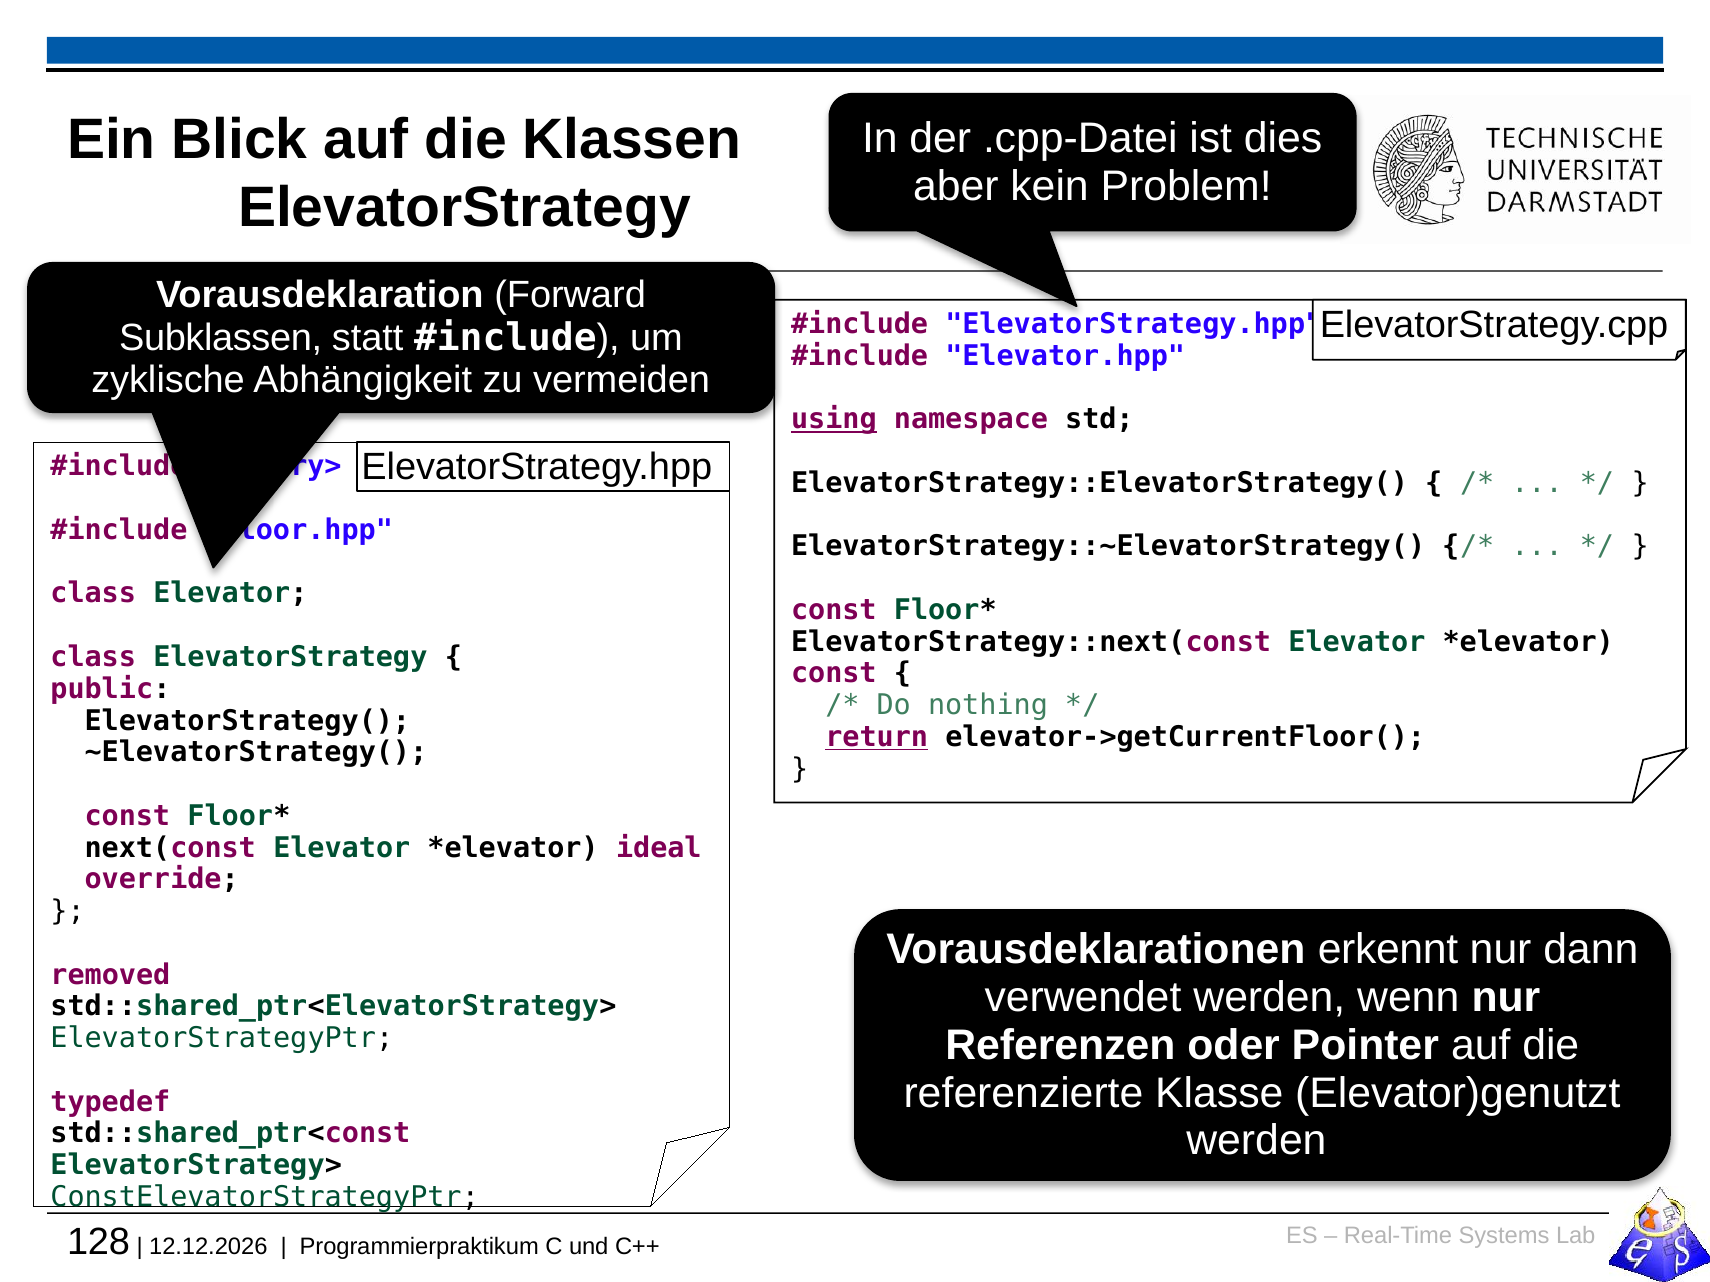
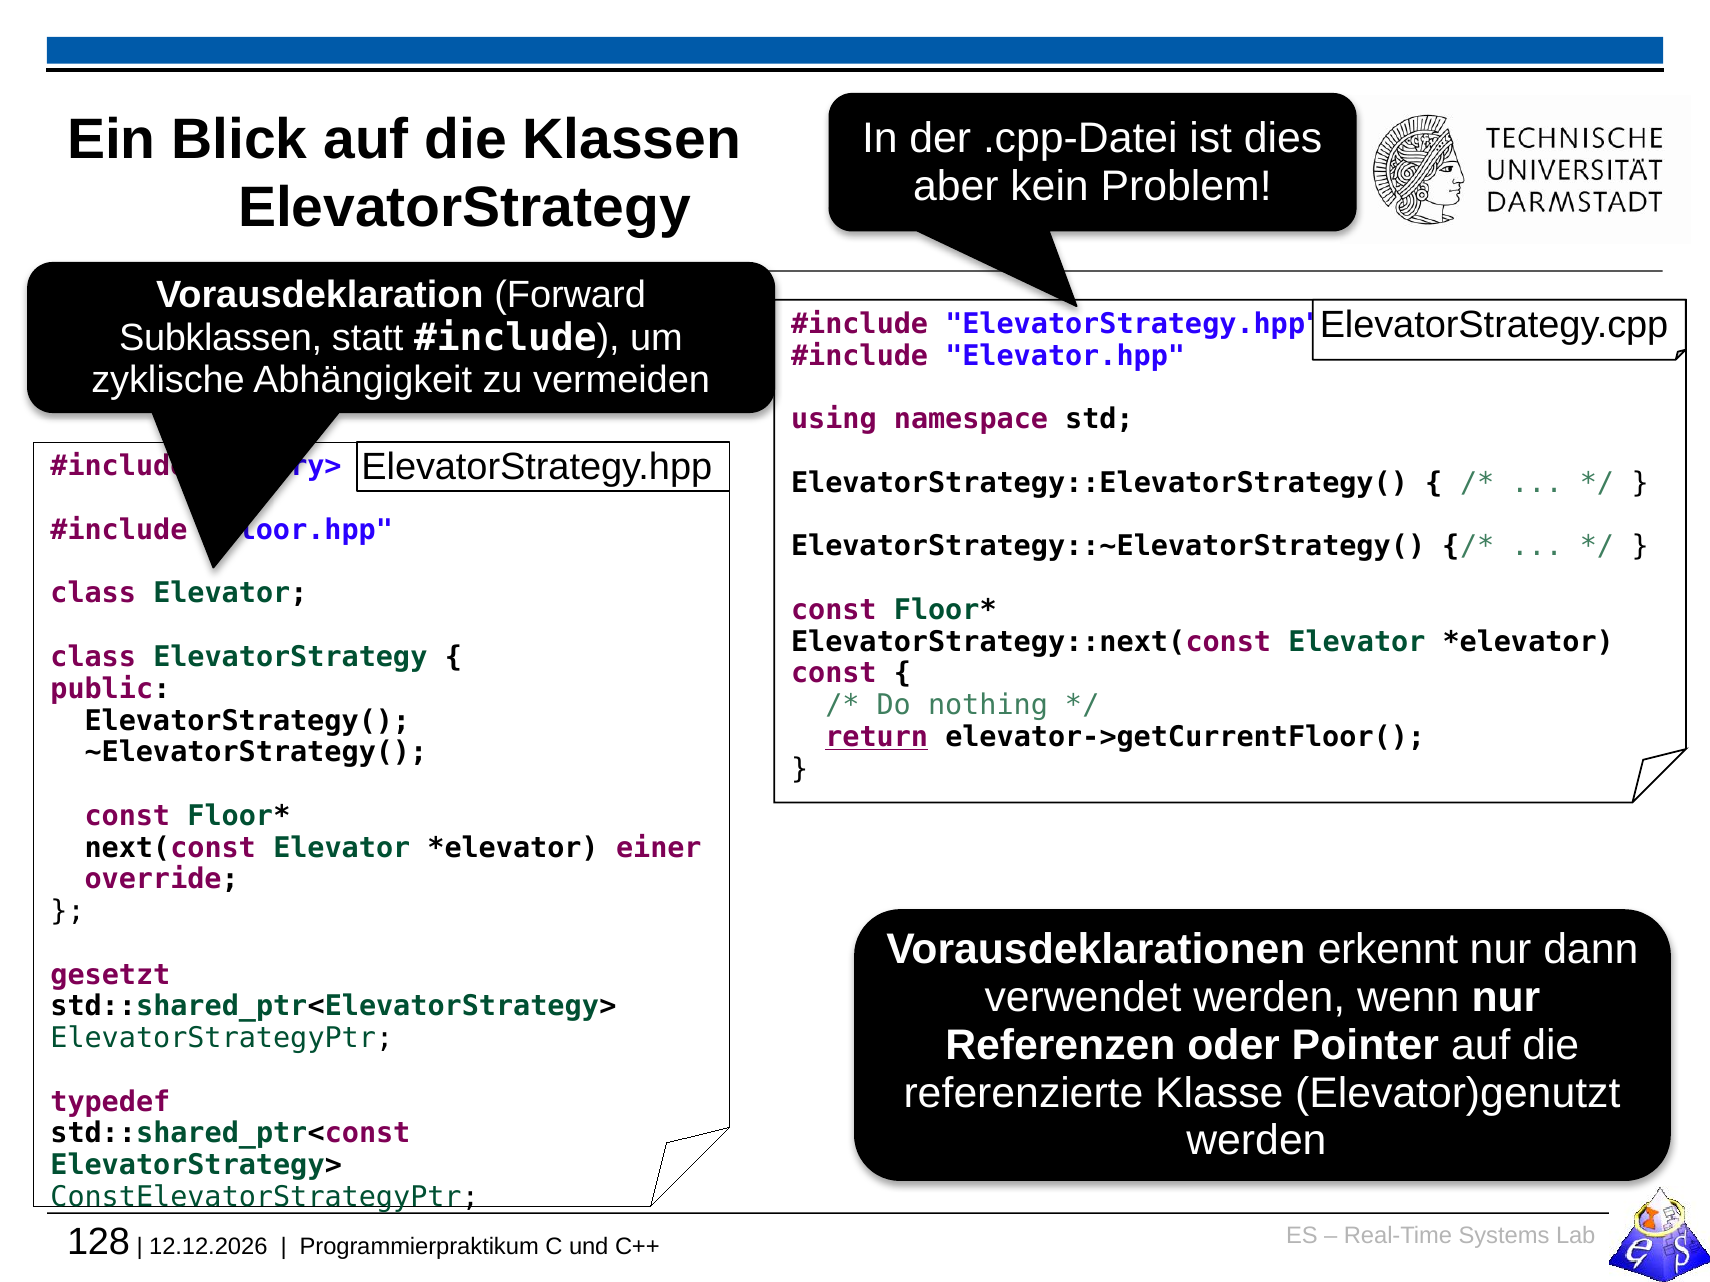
using underline: present -> none (834, 420)
ideal: ideal -> einer (659, 848)
removed: removed -> gesetzt (110, 975)
